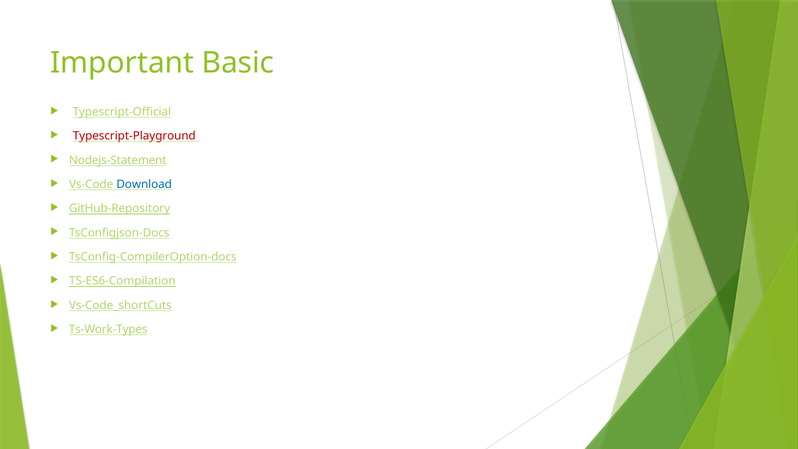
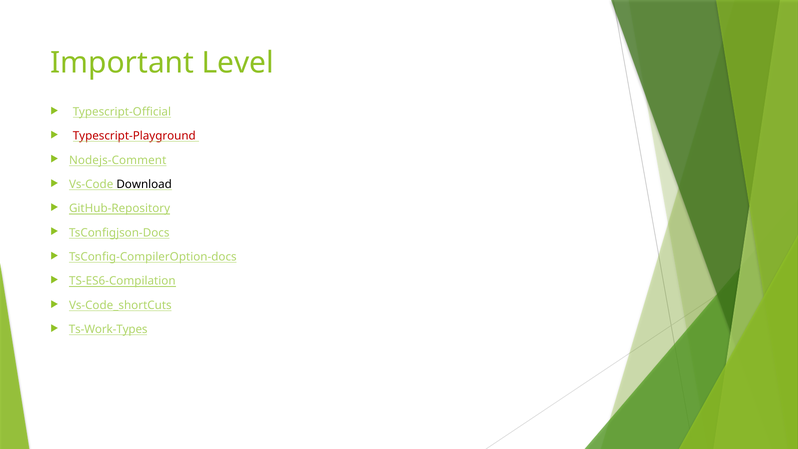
Basic: Basic -> Level (238, 63)
Nodejs-Statement: Nodejs-Statement -> Nodejs-Comment (118, 160)
Download colour: blue -> black (144, 184)
